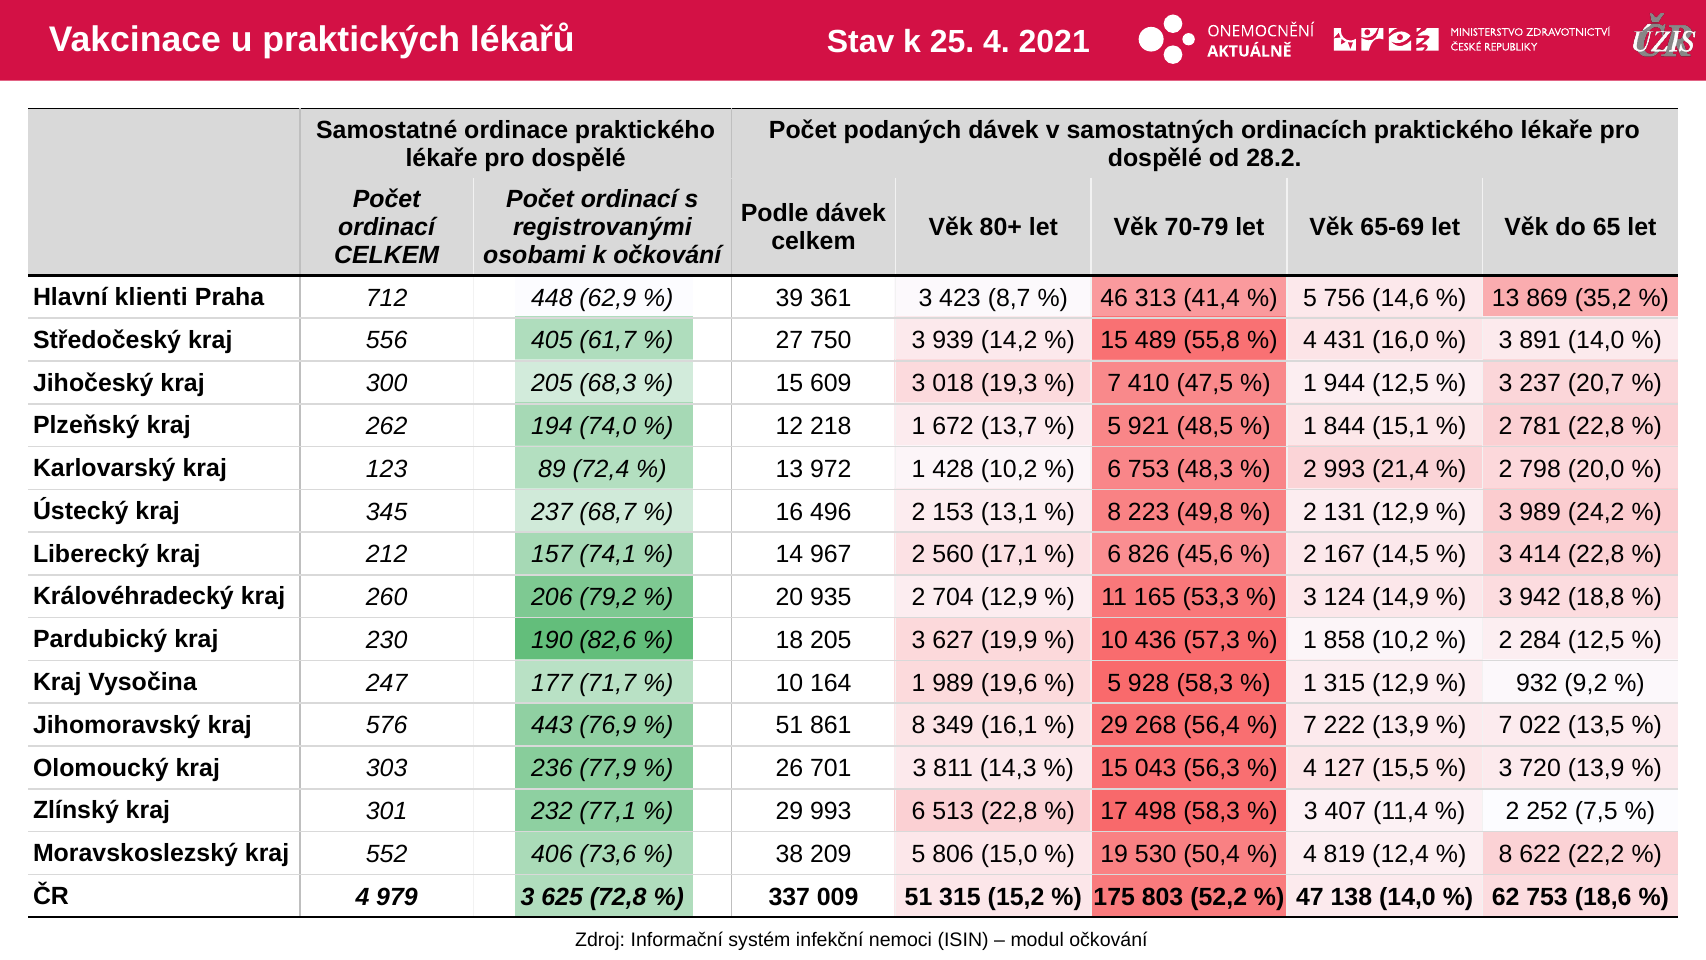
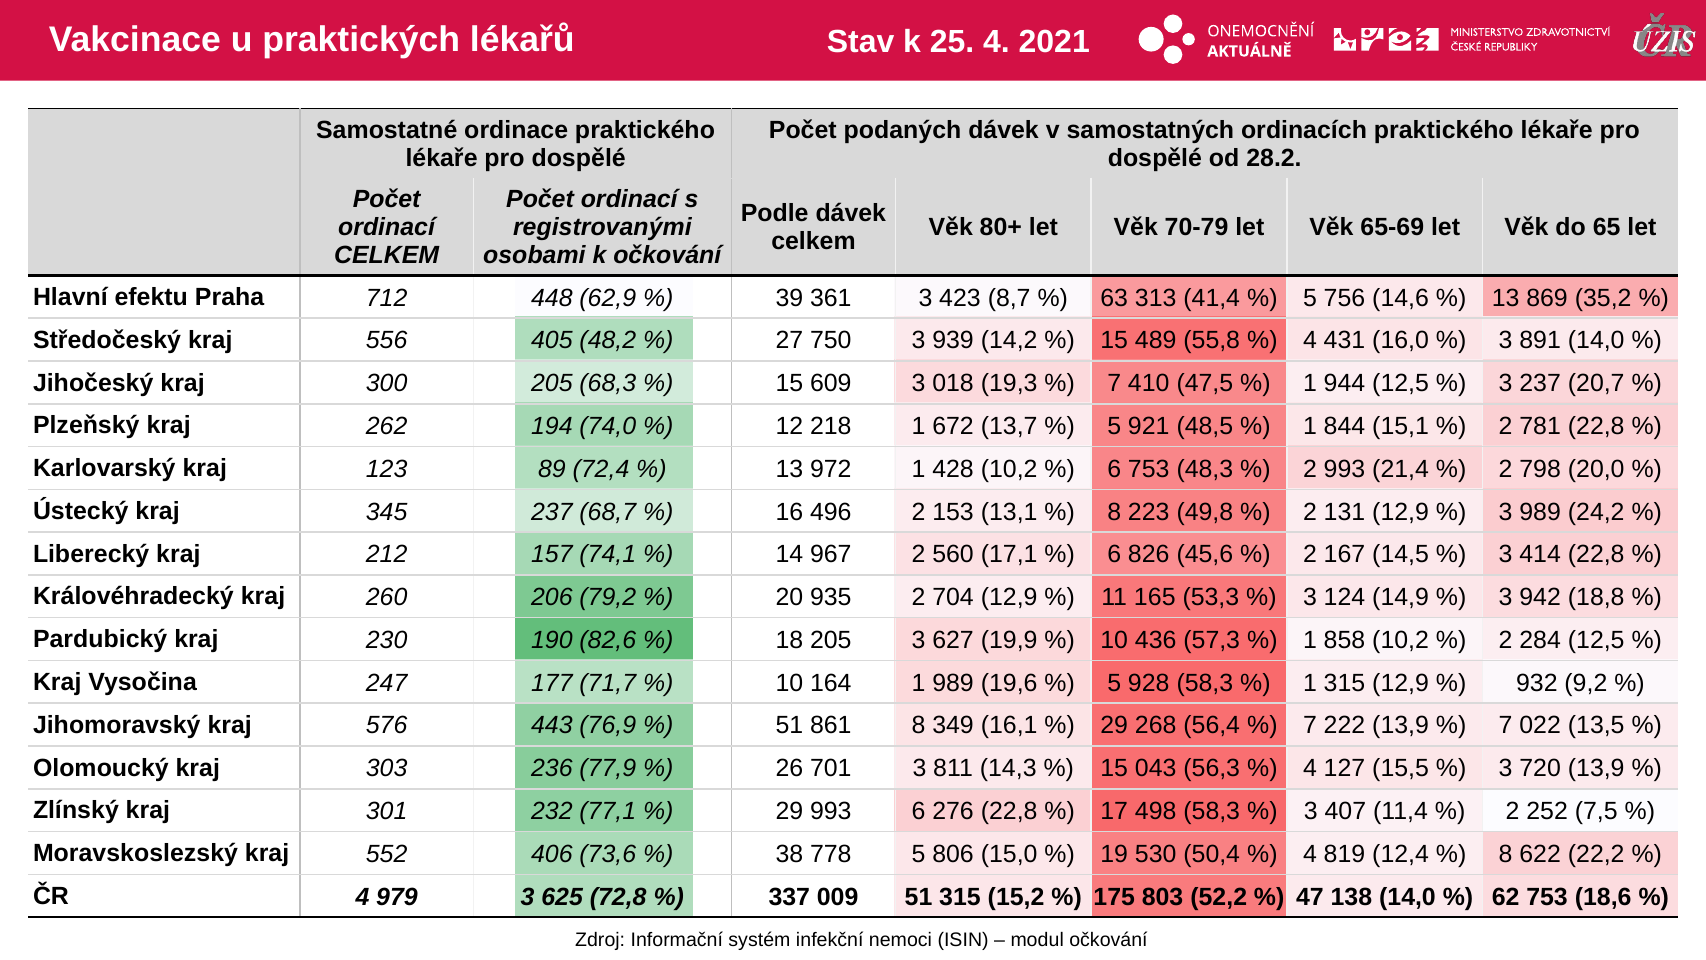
klienti: klienti -> efektu (151, 297)
46: 46 -> 63 (1114, 298)
61,7: 61,7 -> 48,2 (608, 341)
513: 513 -> 276 (953, 811)
209: 209 -> 778 (831, 854)
